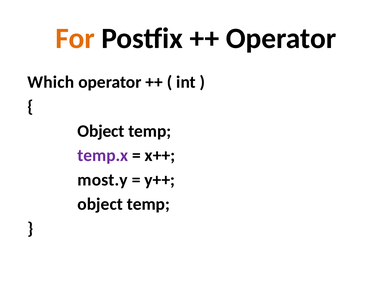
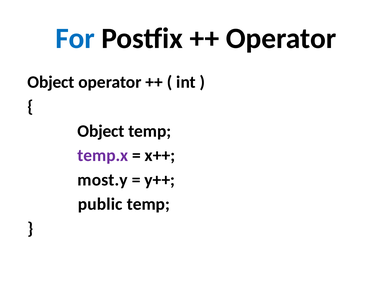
For colour: orange -> blue (75, 38)
Which: Which -> Object (51, 82)
object: object -> public (100, 204)
